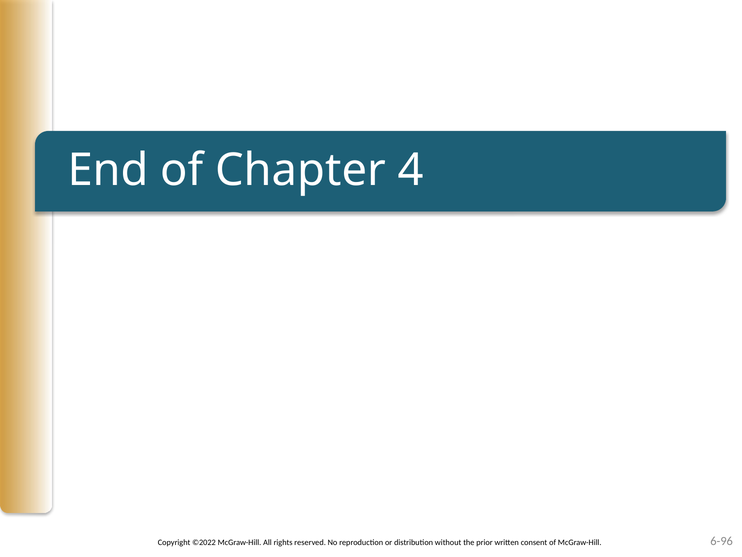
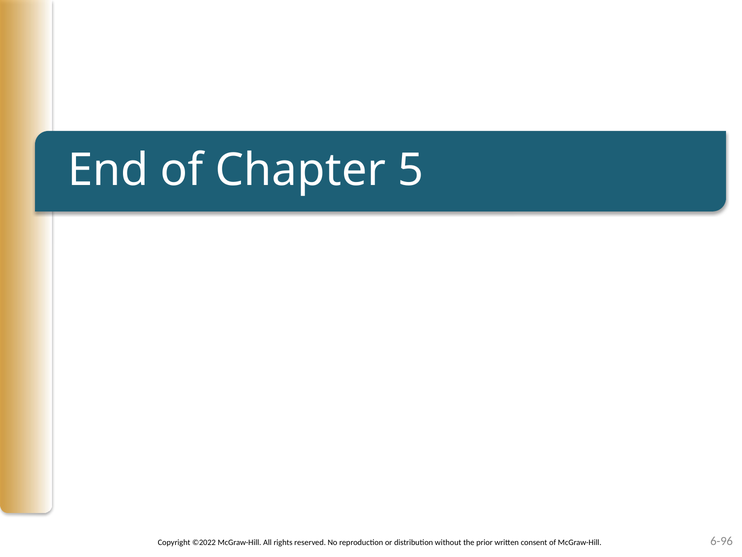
4: 4 -> 5 (411, 170)
